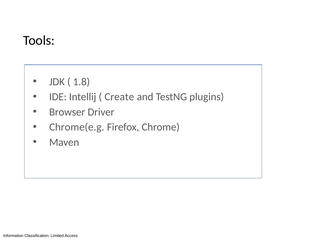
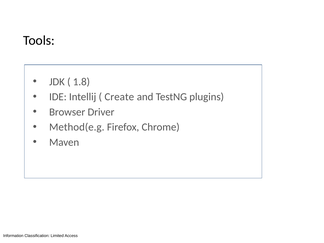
Chrome(e.g: Chrome(e.g -> Method(e.g (77, 127)
